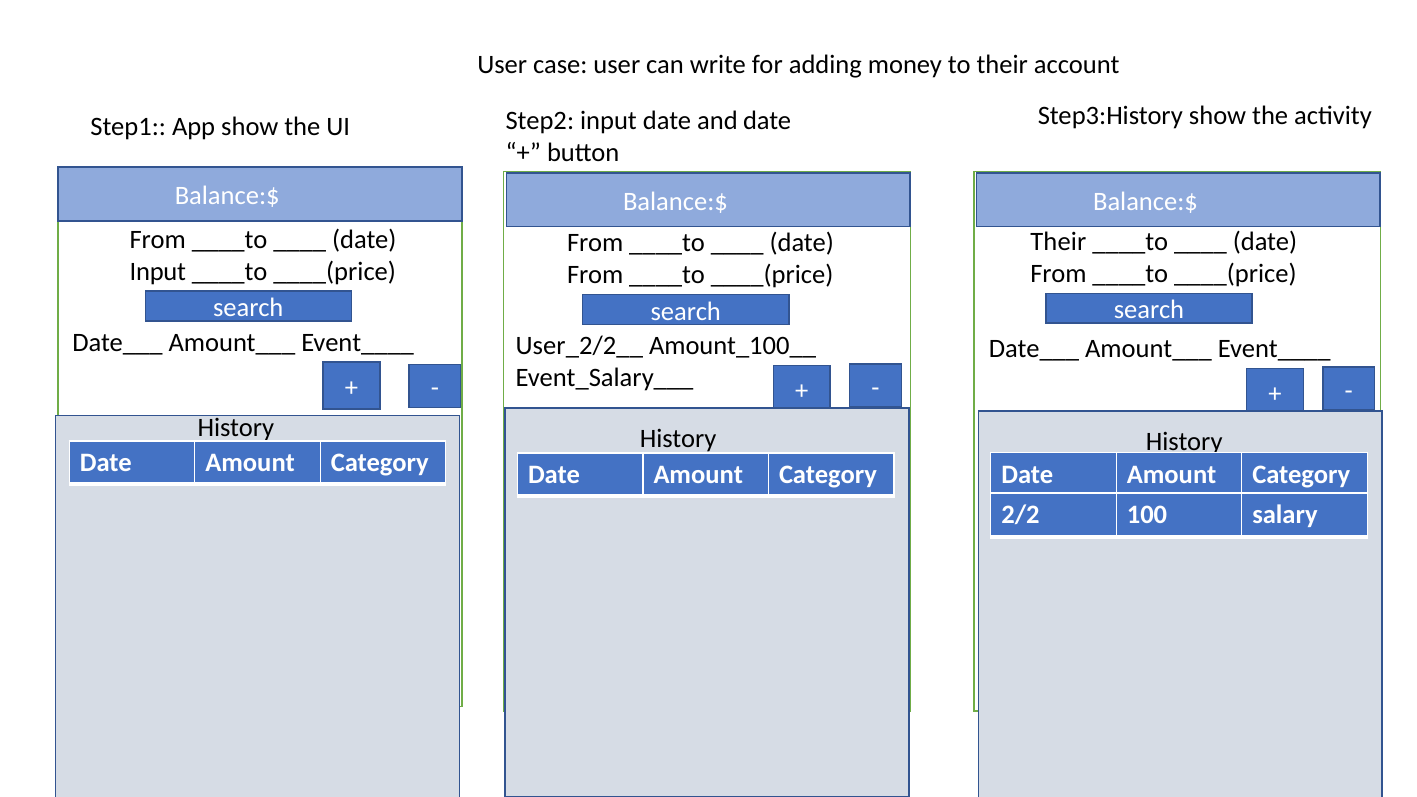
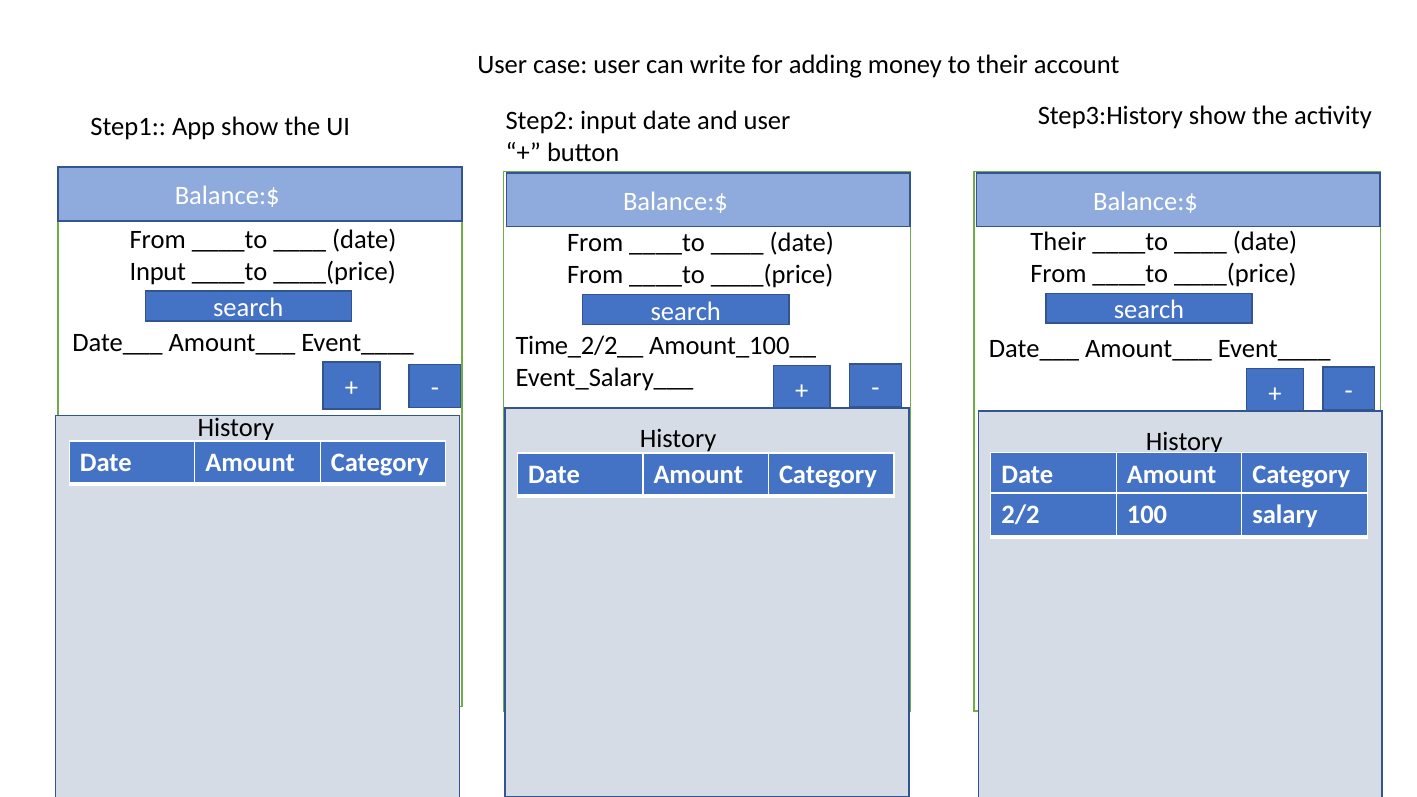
and date: date -> user (767, 121)
User_2/2__: User_2/2__ -> Time_2/2__ (579, 346)
